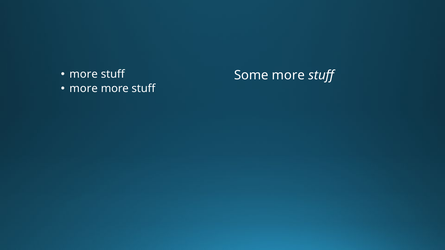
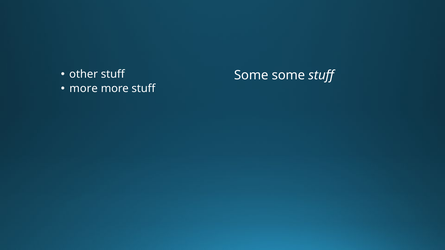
more: more -> other (84, 74)
Some more: more -> some (288, 75)
